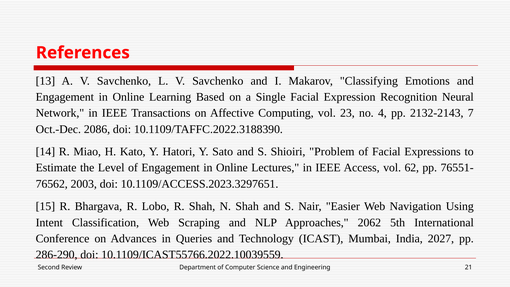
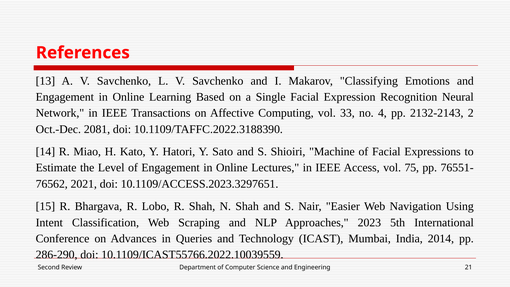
23: 23 -> 33 (347, 113)
7: 7 -> 2 (471, 113)
2086: 2086 -> 2081 (97, 129)
Problem: Problem -> Machine (332, 152)
62: 62 -> 75 (412, 168)
2003: 2003 -> 2021 (84, 184)
2062: 2062 -> 2023 (369, 222)
2027: 2027 -> 2014 (441, 239)
